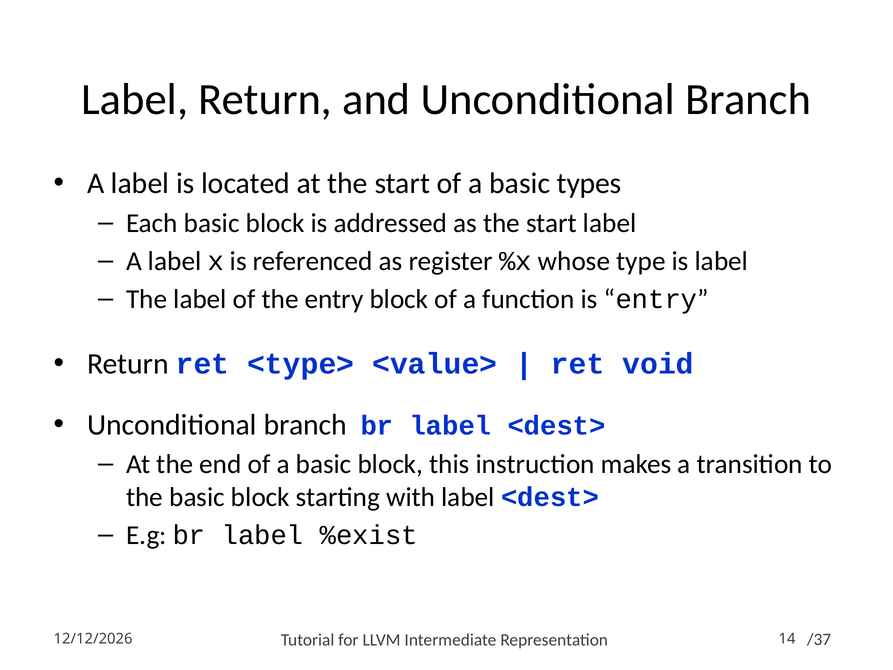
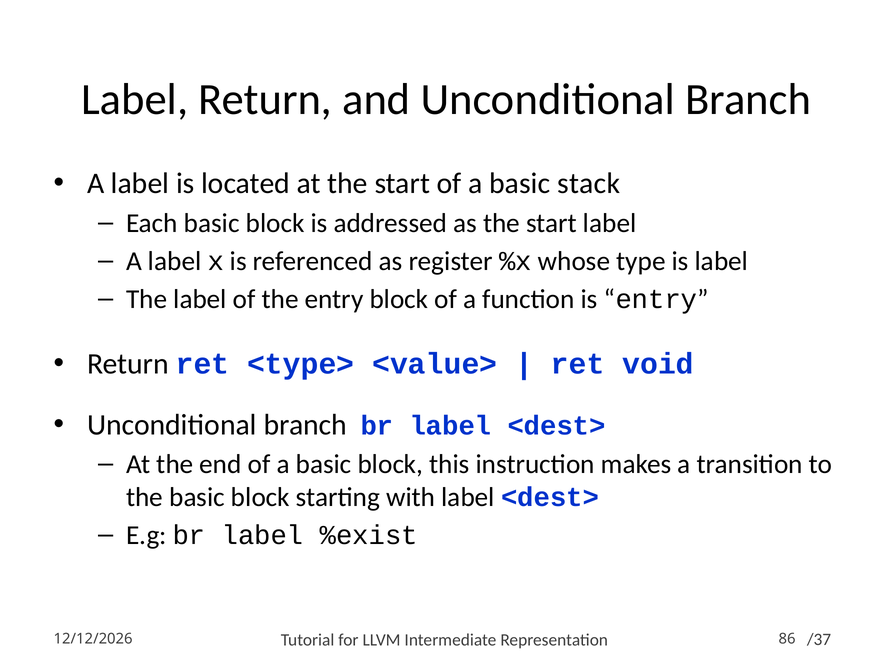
types: types -> stack (589, 183)
14: 14 -> 86 (787, 638)
